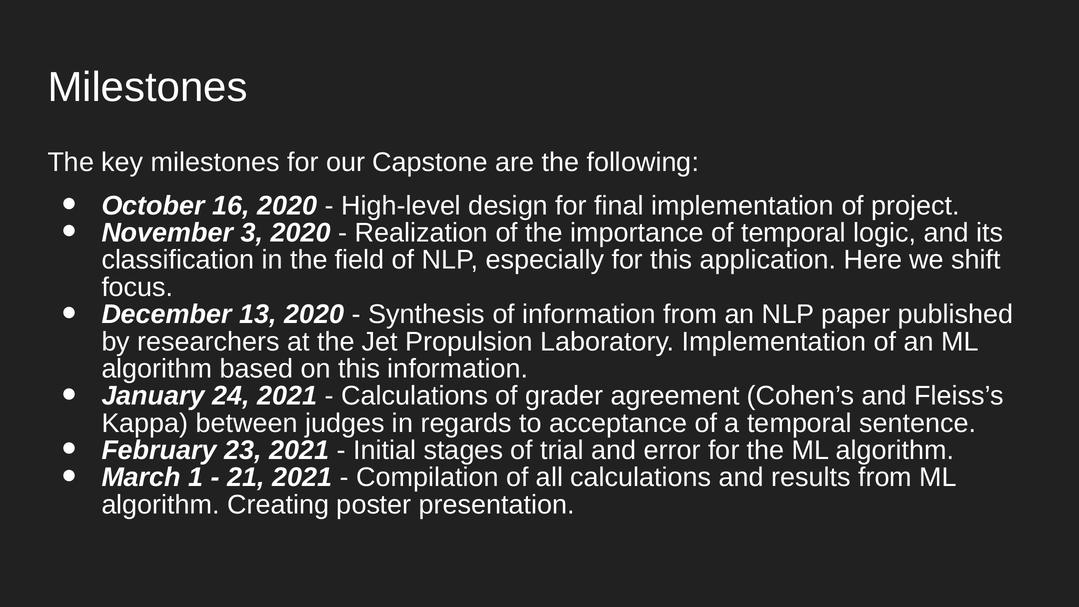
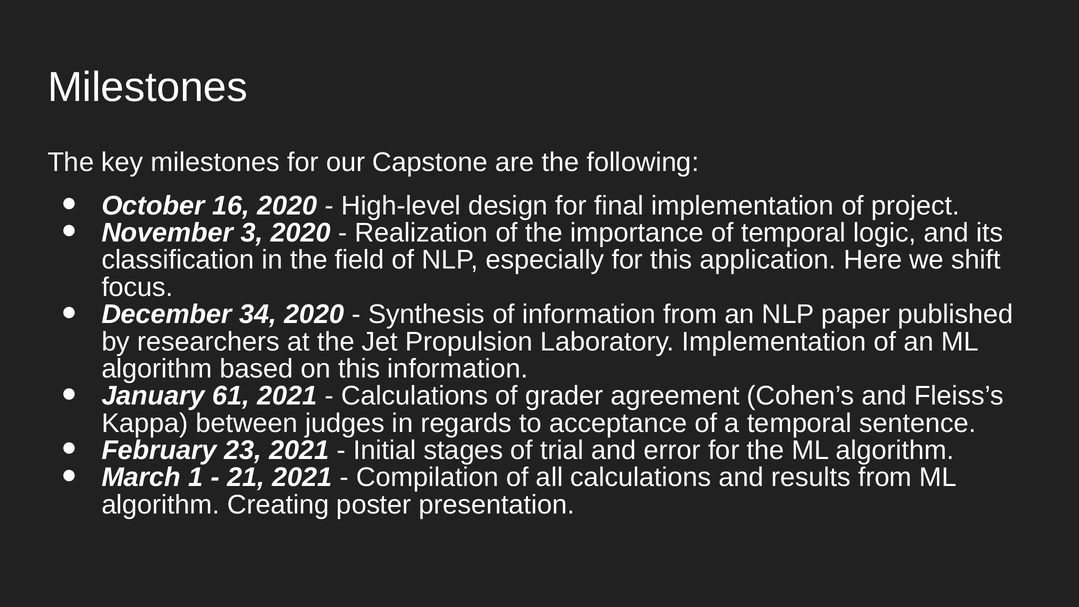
13: 13 -> 34 (258, 314)
24: 24 -> 61 (231, 396)
